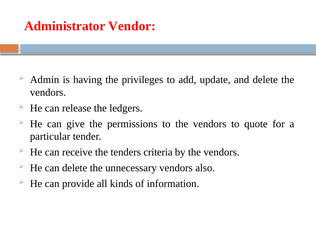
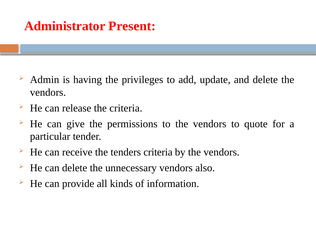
Vendor: Vendor -> Present (132, 26)
the ledgers: ledgers -> criteria (126, 108)
